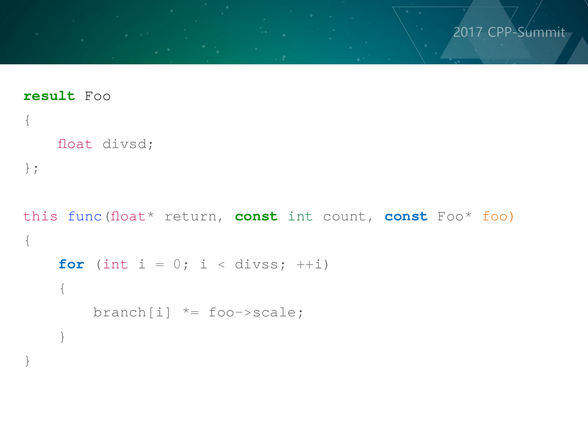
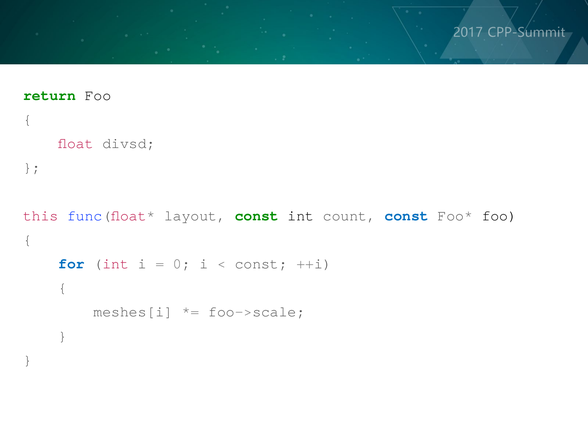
result: result -> return (49, 95)
return: return -> layout (195, 216)
int colour: green -> black (301, 216)
foo colour: orange -> black (499, 216)
divss: divss -> const (261, 264)
branch[i: branch[i -> meshes[i (133, 312)
